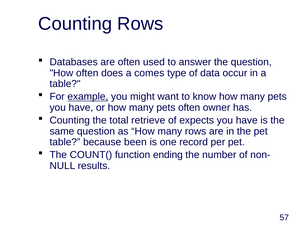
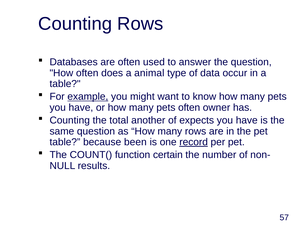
comes: comes -> animal (149, 73)
retrieve: retrieve -> another (148, 121)
record underline: none -> present (194, 142)
ending: ending -> certain (168, 155)
